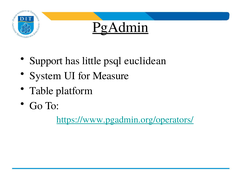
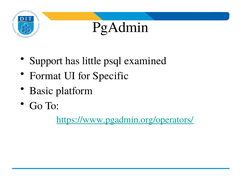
PgAdmin underline: present -> none (121, 27)
euclidean: euclidean -> examined (145, 61)
System: System -> Format (45, 76)
Measure: Measure -> Specific (111, 76)
Table: Table -> Basic (41, 91)
